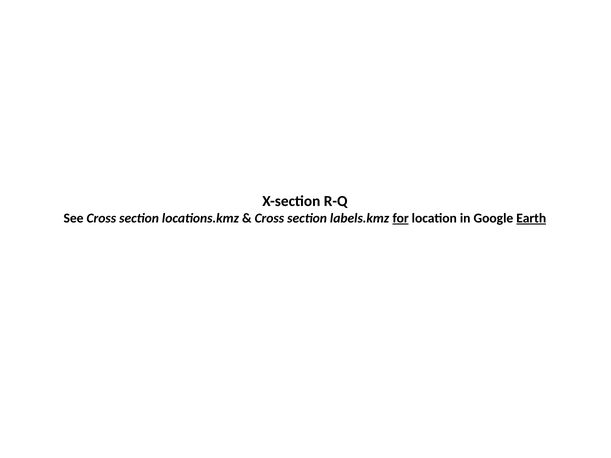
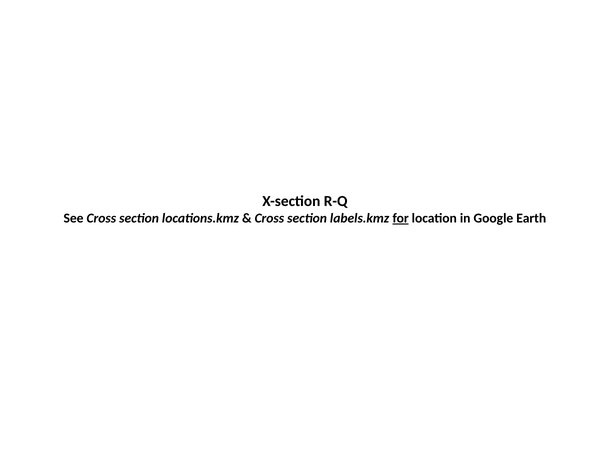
Earth underline: present -> none (531, 218)
